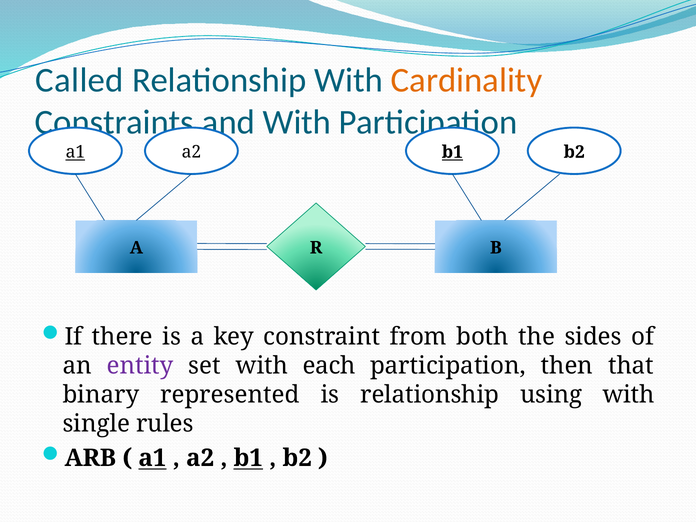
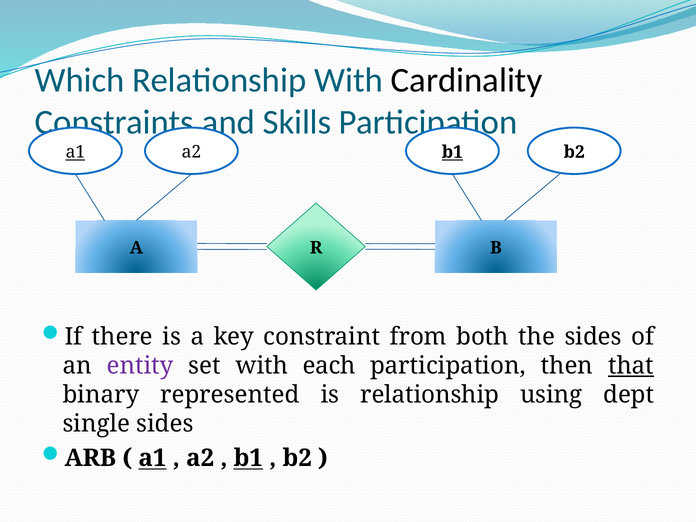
Called: Called -> Which (80, 80)
Cardinality colour: orange -> black (467, 80)
With: With -> Skills (297, 122)
that underline: none -> present (631, 366)
using with: with -> dept (629, 395)
single rules: rules -> sides (165, 424)
